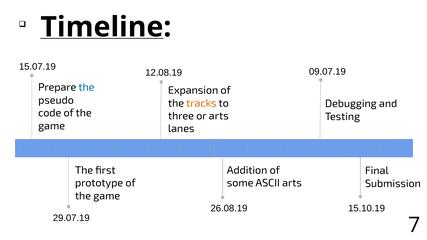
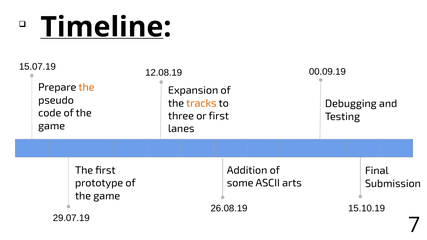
09.07.19: 09.07.19 -> 00.09.19 (327, 72)
the colour: blue -> orange (86, 87)
or arts: arts -> first (219, 116)
